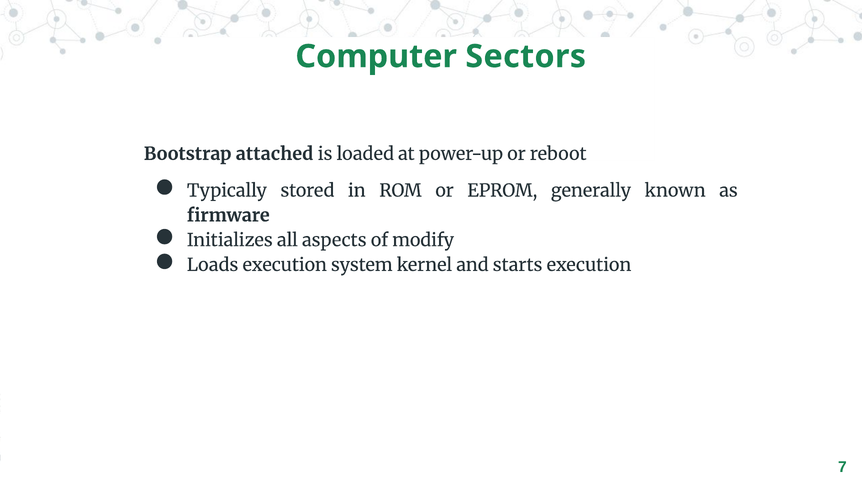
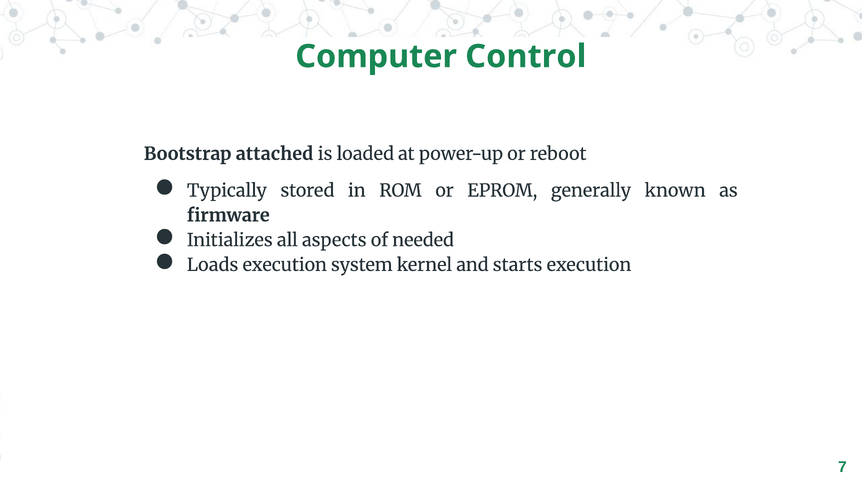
Sectors: Sectors -> Control (526, 56)
modify: modify -> needed (423, 240)
